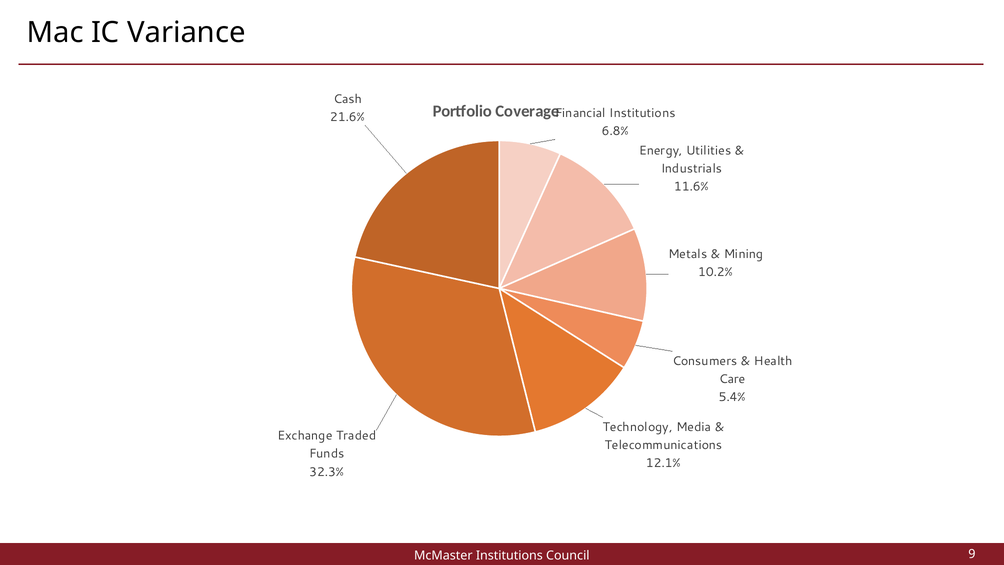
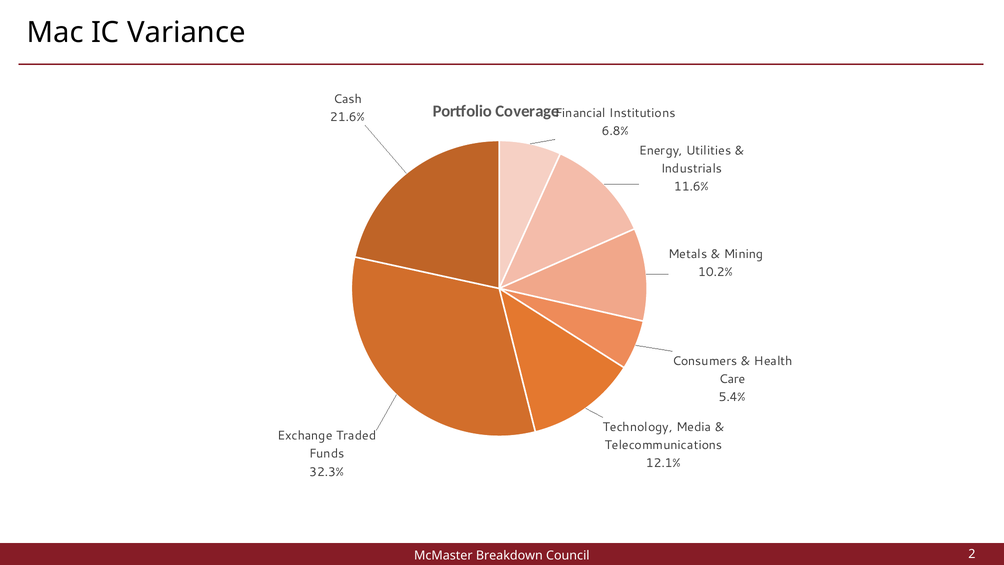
McMaster Institutions: Institutions -> Breakdown (509, 555)
9: 9 -> 2 (972, 554)
